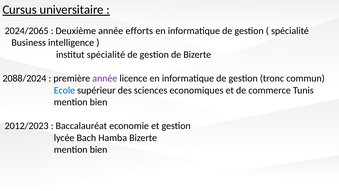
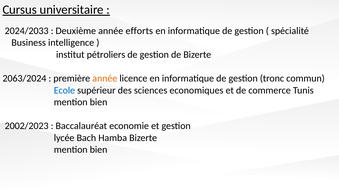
2024/2065: 2024/2065 -> 2024/2033 (27, 31)
institut spécialité: spécialité -> pétroliers (106, 54)
2088/2024: 2088/2024 -> 2063/2024 (24, 78)
année colour: purple -> orange (105, 78)
2012/2023: 2012/2023 -> 2002/2023 (27, 126)
